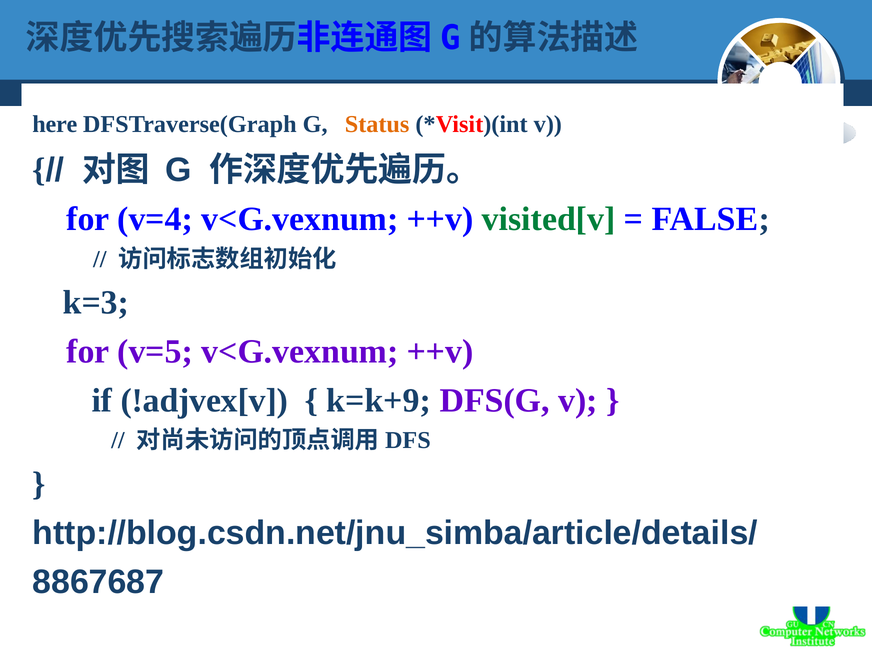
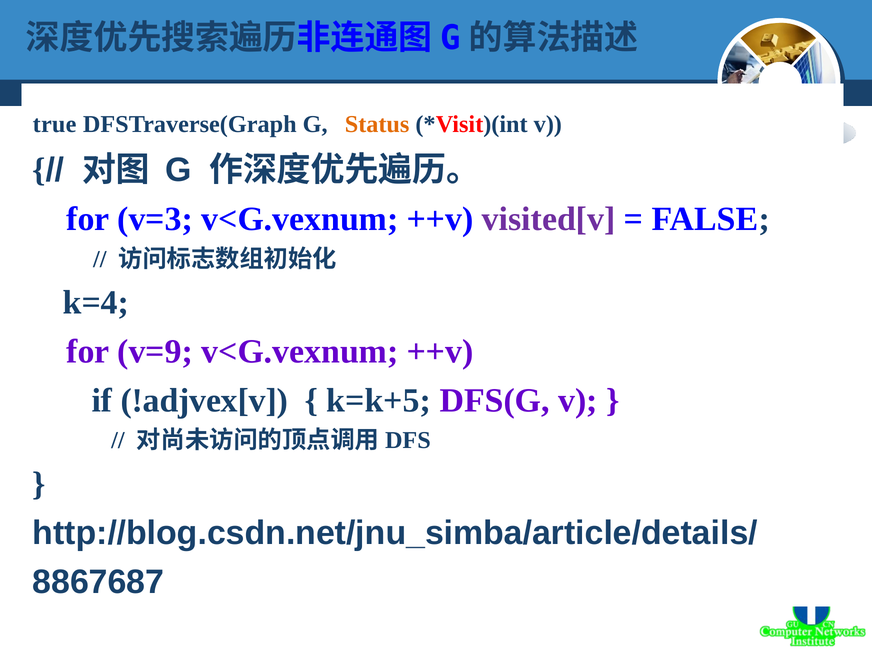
here: here -> true (55, 124)
v=4: v=4 -> v=3 (155, 219)
visited[v colour: green -> purple (549, 219)
k=3: k=3 -> k=4 (96, 303)
v=5: v=5 -> v=9 (155, 352)
k=k+9: k=k+9 -> k=k+5 (379, 400)
